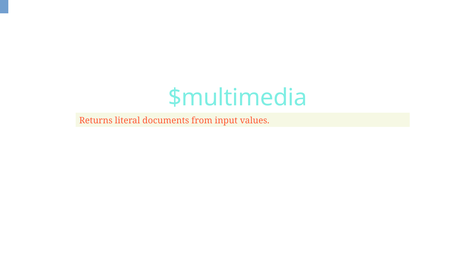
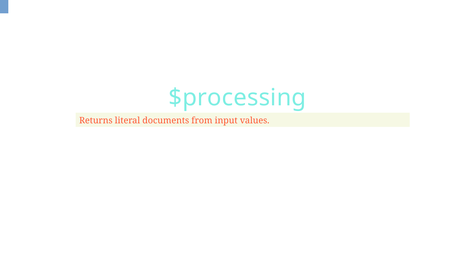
$multimedia: $multimedia -> $processing (237, 98)
